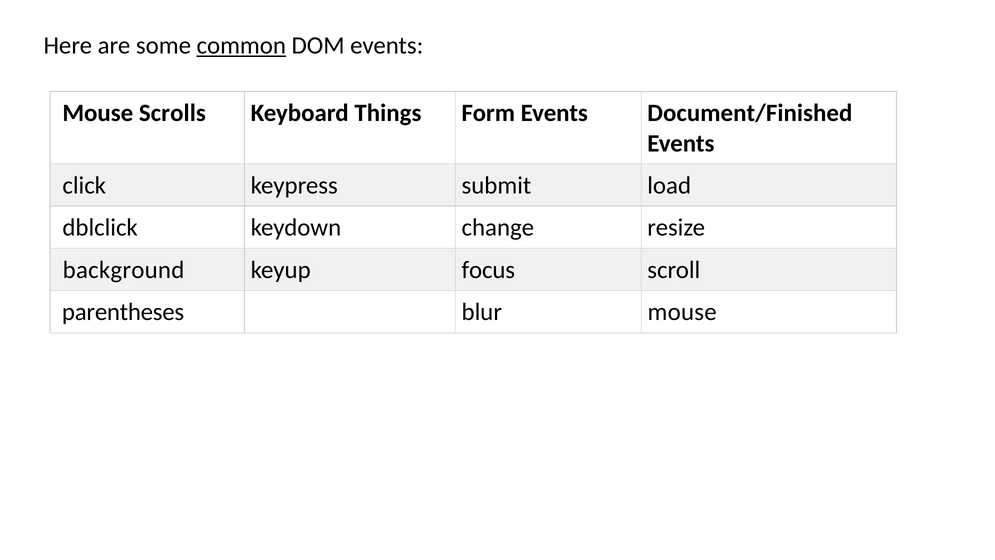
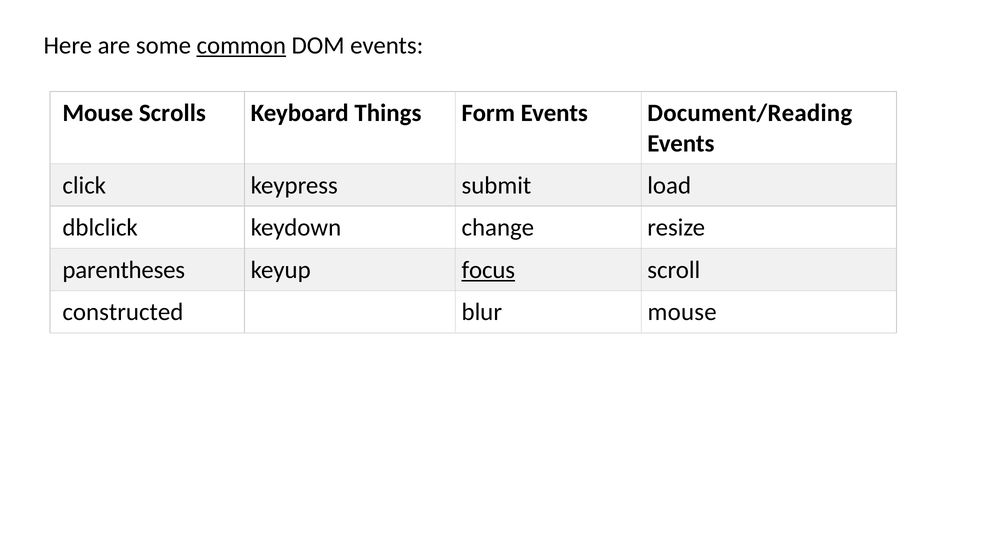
Document/Finished: Document/Finished -> Document/Reading (750, 113)
background: background -> parentheses (124, 270)
focus underline: none -> present (488, 270)
parentheses: parentheses -> constructed (123, 312)
